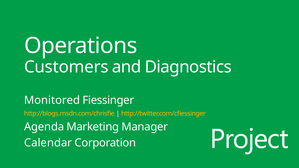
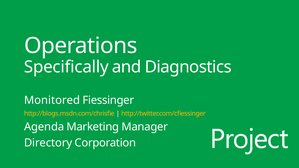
Customers: Customers -> Specifically (66, 67)
Calendar: Calendar -> Directory (48, 143)
